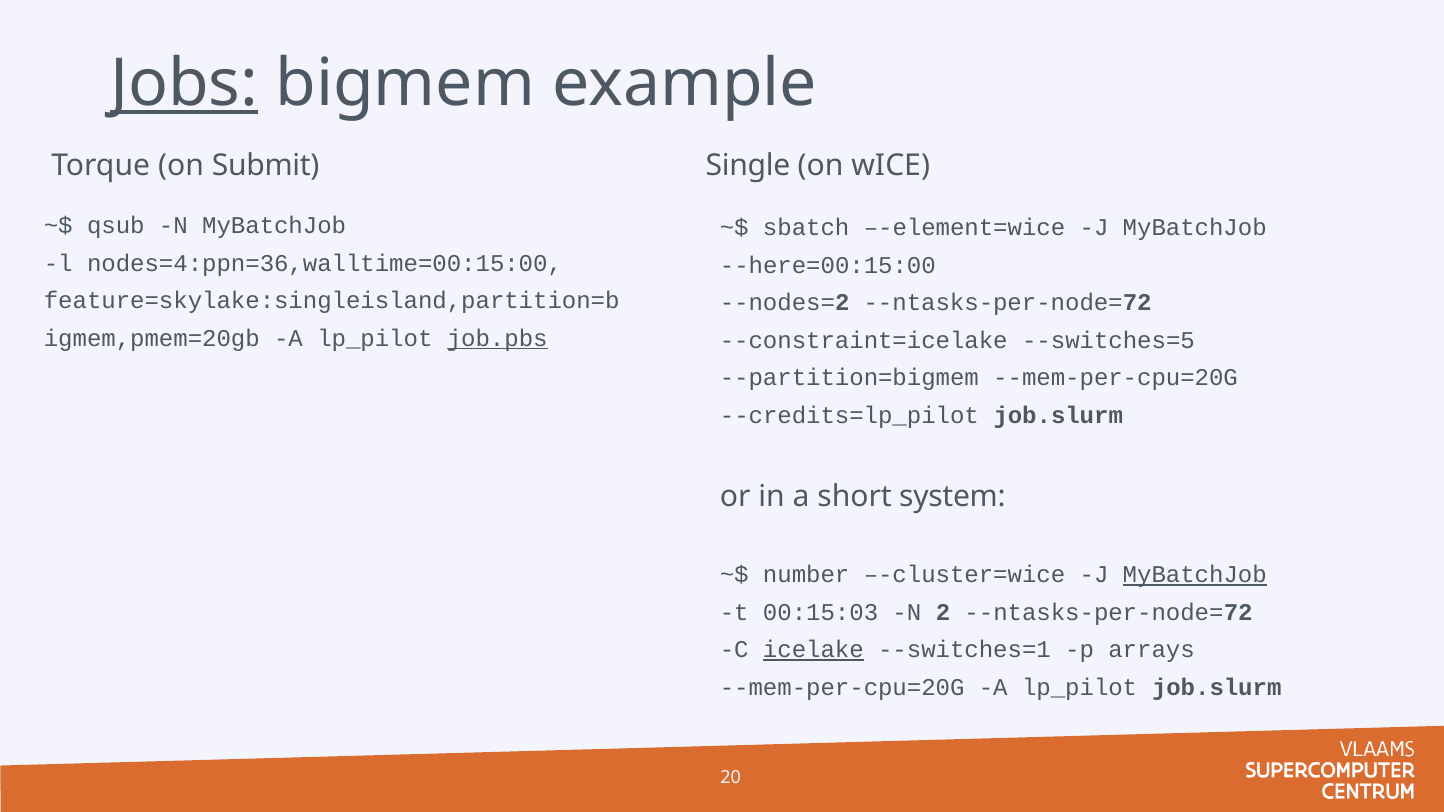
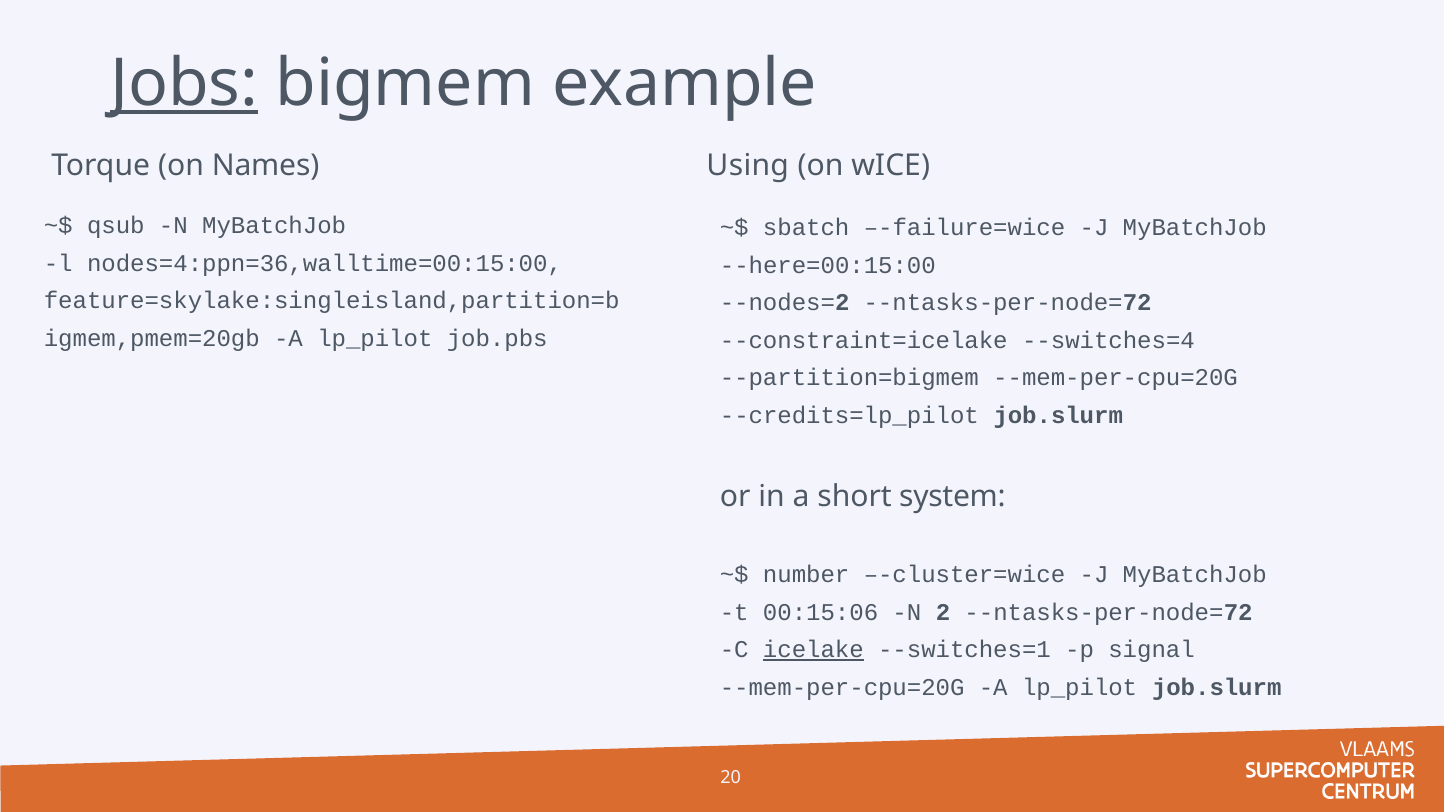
Submit: Submit -> Names (266, 166)
Single: Single -> Using (748, 166)
–-element=wice: –-element=wice -> –-failure=wice (964, 228)
job.pbs underline: present -> none (497, 338)
--switches=5: --switches=5 -> --switches=4 (1108, 340)
MyBatchJob underline: present -> none (1195, 575)
00:15:03: 00:15:03 -> 00:15:06 (821, 612)
arrays: arrays -> signal (1152, 650)
